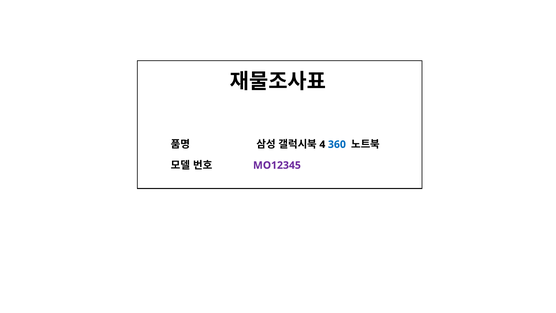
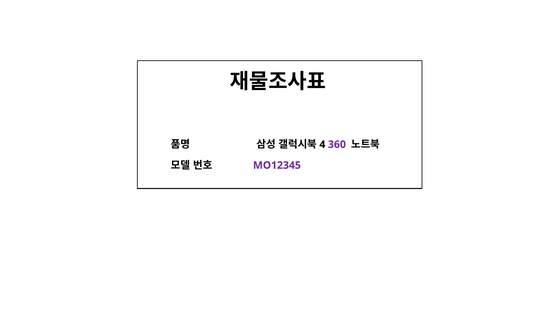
360 colour: blue -> purple (337, 144)
